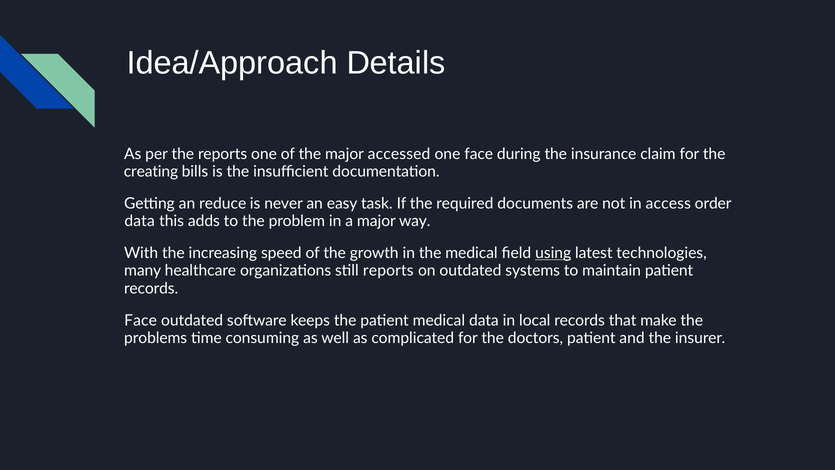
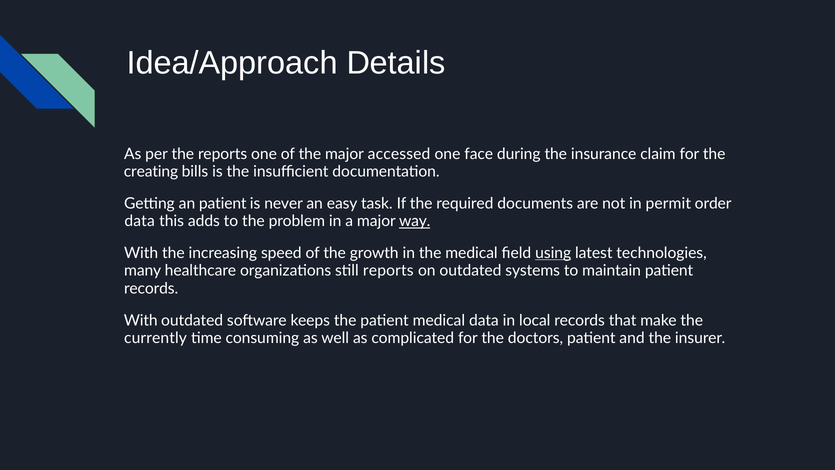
an reduce: reduce -> patient (223, 203)
access: access -> permit (668, 203)
way underline: none -> present (415, 221)
Face: Face -> With (141, 320)
problems: problems -> currently (155, 338)
